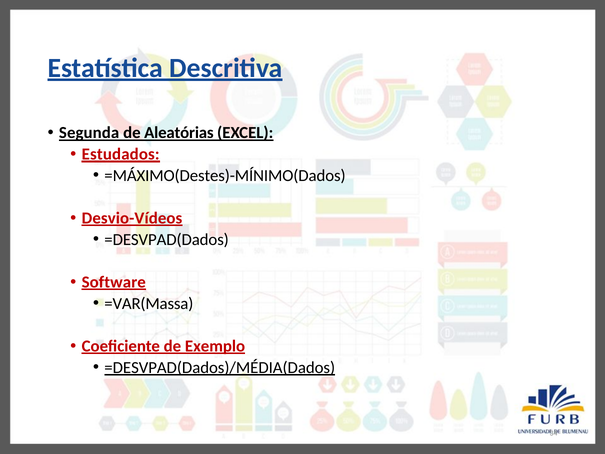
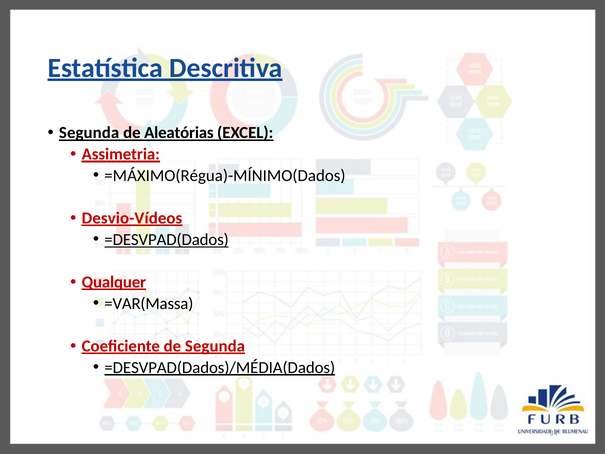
Estudados: Estudados -> Assimetria (121, 154)
=MÁXIMO(Destes)-MÍNIMO(Dados: =MÁXIMO(Destes)-MÍNIMO(Dados -> =MÁXIMO(Régua)-MÍNIMO(Dados (225, 175)
=DESVPAD(Dados underline: none -> present (167, 239)
Software: Software -> Qualquer (114, 282)
de Exemplo: Exemplo -> Segunda (215, 346)
